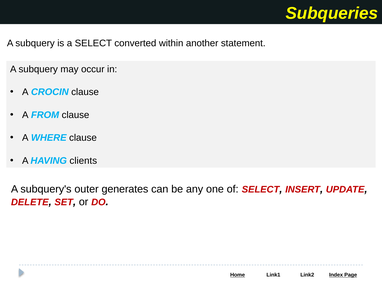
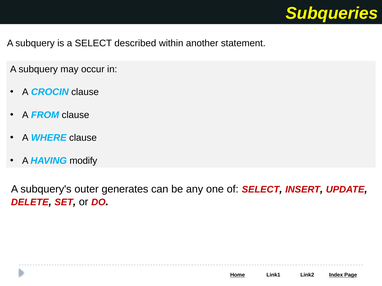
converted: converted -> described (135, 43)
clients: clients -> modify (83, 161)
